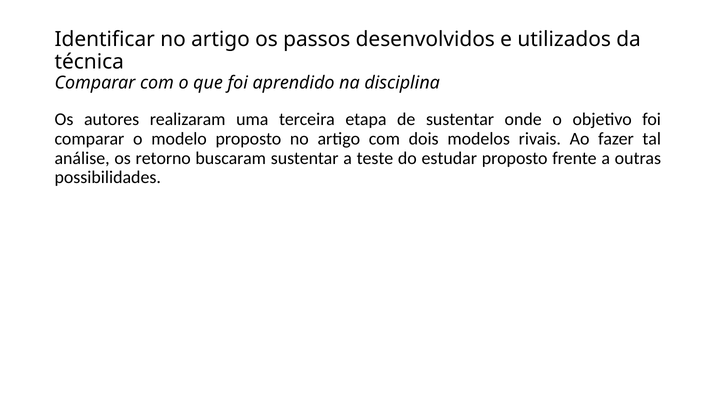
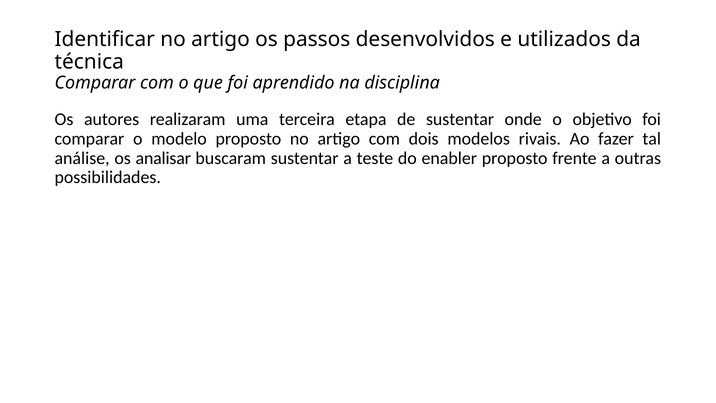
retorno: retorno -> analisar (163, 158)
estudar: estudar -> enabler (449, 158)
